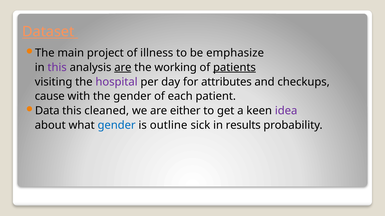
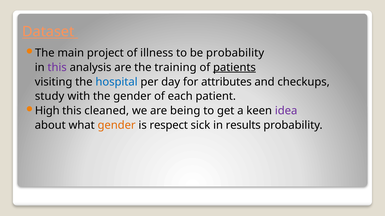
be emphasize: emphasize -> probability (235, 53)
are underline: present -> none (123, 68)
working: working -> training (175, 68)
hospital colour: purple -> blue (117, 82)
cause: cause -> study (50, 97)
Data: Data -> High (47, 111)
either: either -> being (185, 111)
gender colour: blue -> orange (117, 125)
outline: outline -> respect (169, 125)
